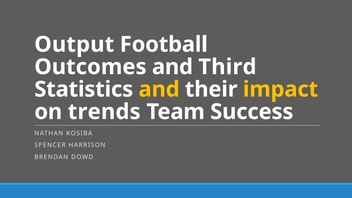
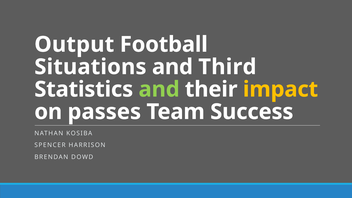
Outcomes: Outcomes -> Situations (90, 67)
and colour: yellow -> light green (159, 89)
trends: trends -> passes (104, 112)
